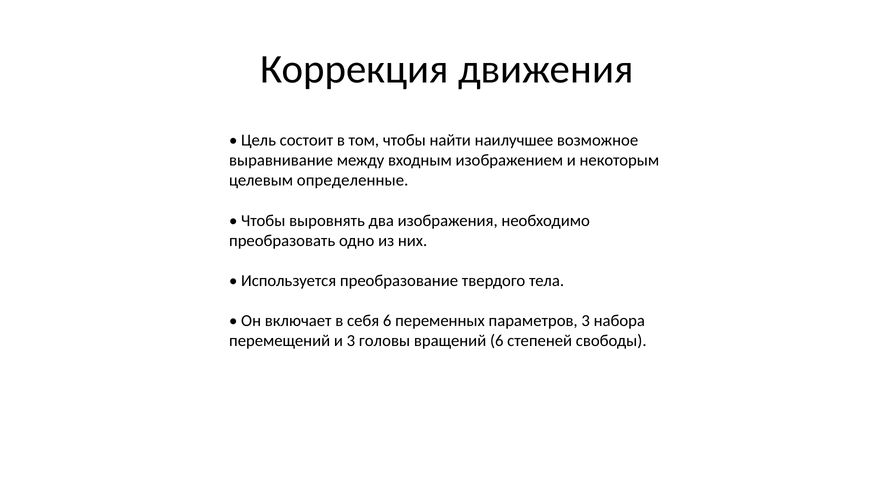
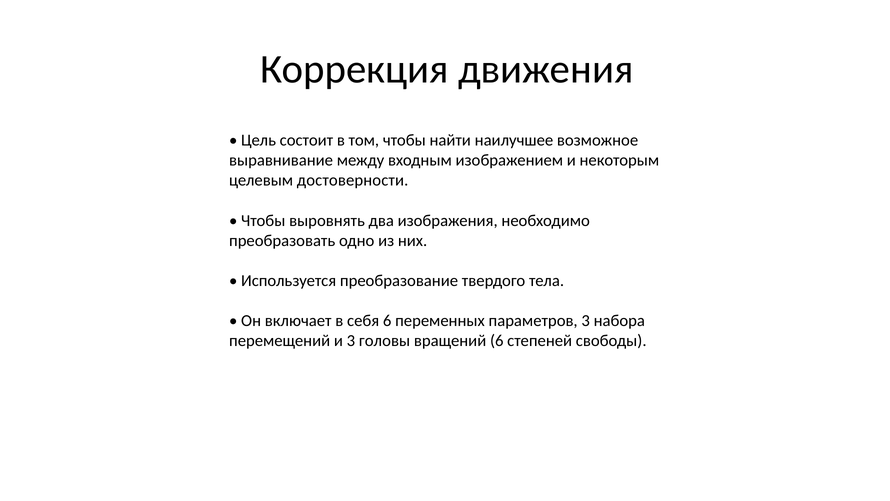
определенные: определенные -> достоверности (353, 180)
